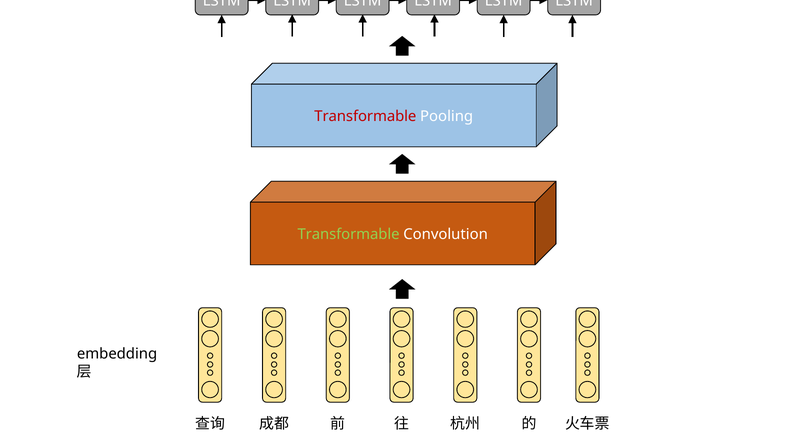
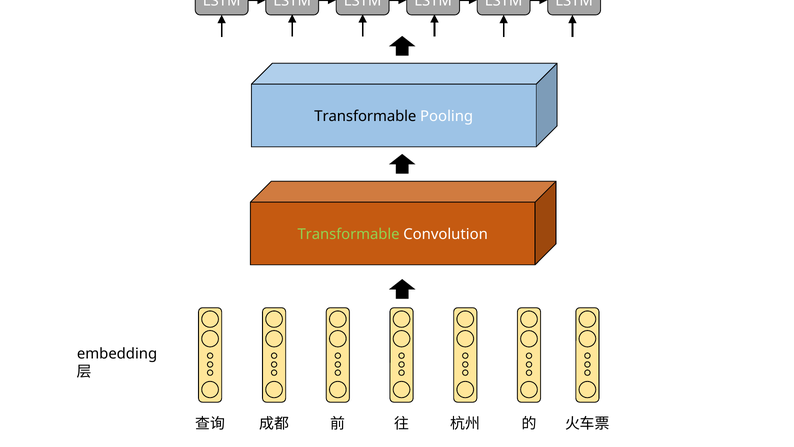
Transformable colour: red -> black (365, 116)
